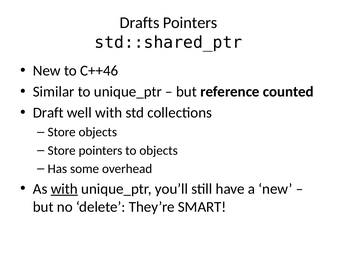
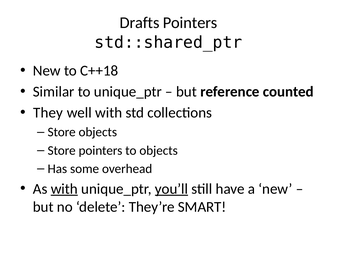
C++46: C++46 -> C++18 (99, 71)
Draft: Draft -> They (48, 113)
you’ll underline: none -> present (171, 189)
